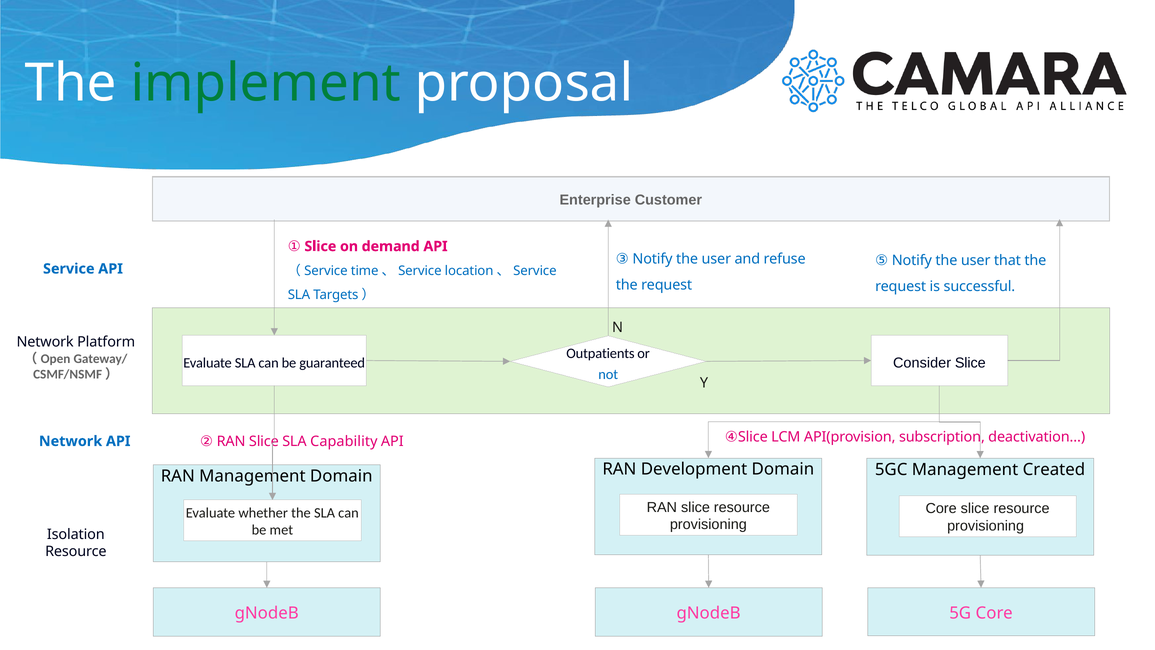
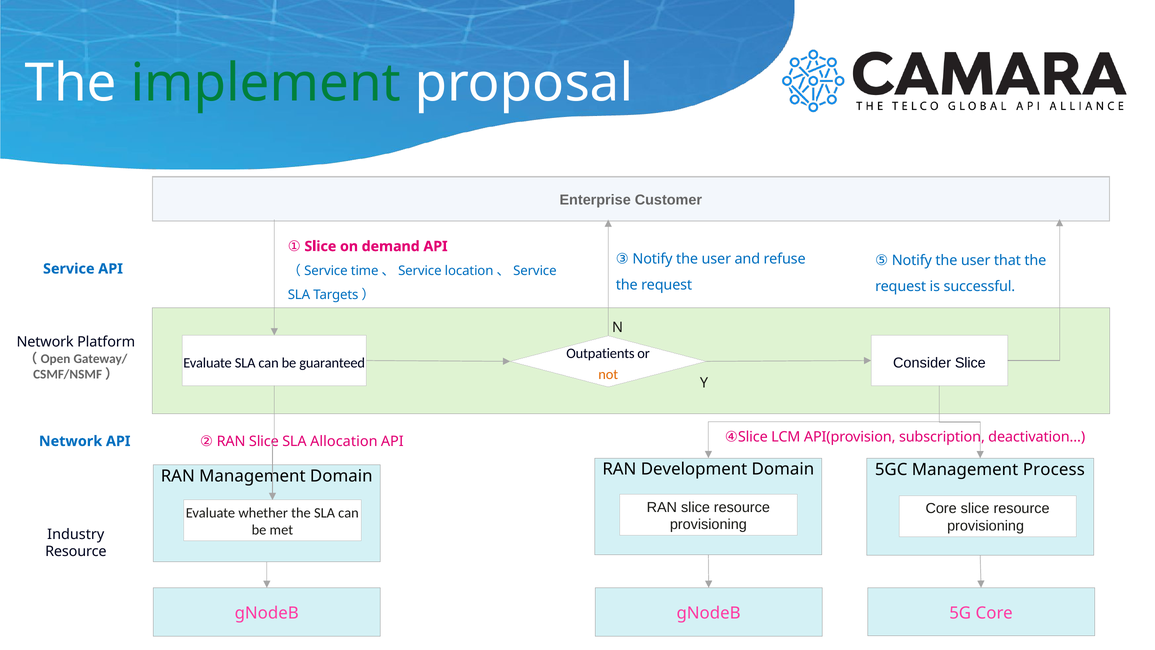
not colour: blue -> orange (608, 374)
Capability: Capability -> Allocation (344, 441)
Created: Created -> Process (1054, 469)
Isolation: Isolation -> Industry (76, 534)
